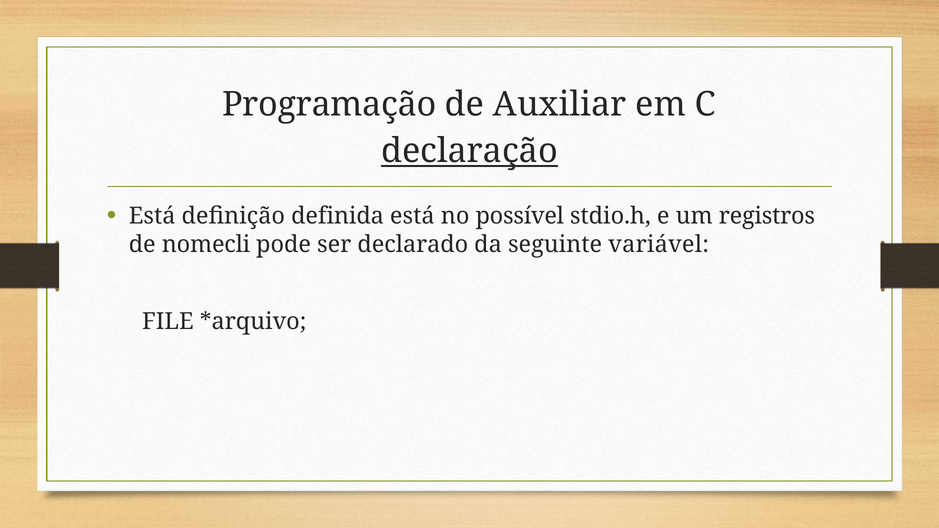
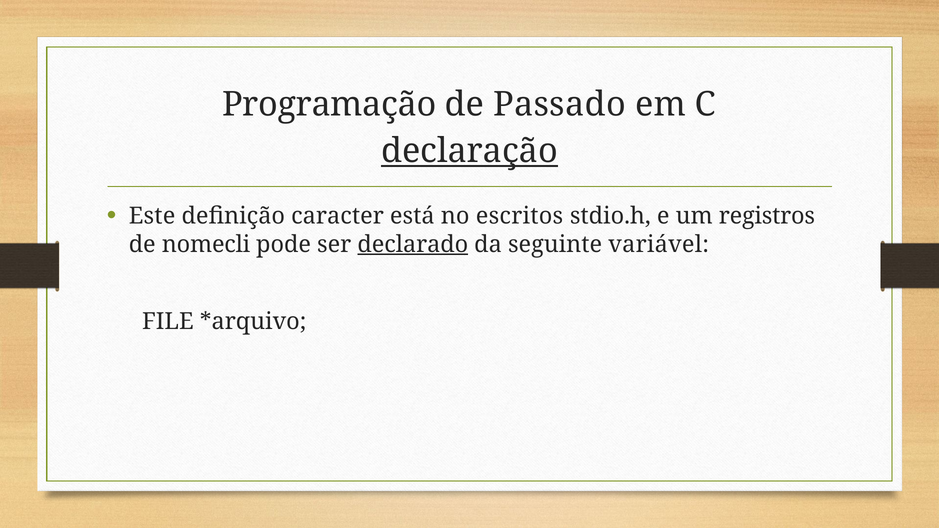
Auxiliar: Auxiliar -> Passado (560, 104)
Está: Está -> Este (152, 216)
definida: definida -> caracter (338, 216)
possível: possível -> escritos (520, 216)
declarado underline: none -> present (413, 244)
